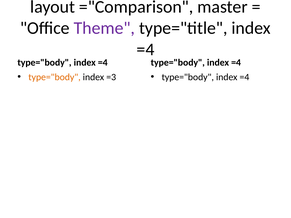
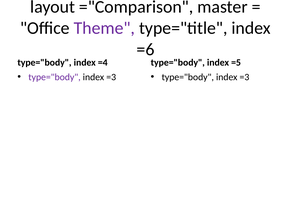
=4: =4 -> =6 (145, 50)
=4: =4 -> =5 (236, 63)
type="body colour: orange -> purple (55, 77)
=4: =4 -> =3 (244, 77)
